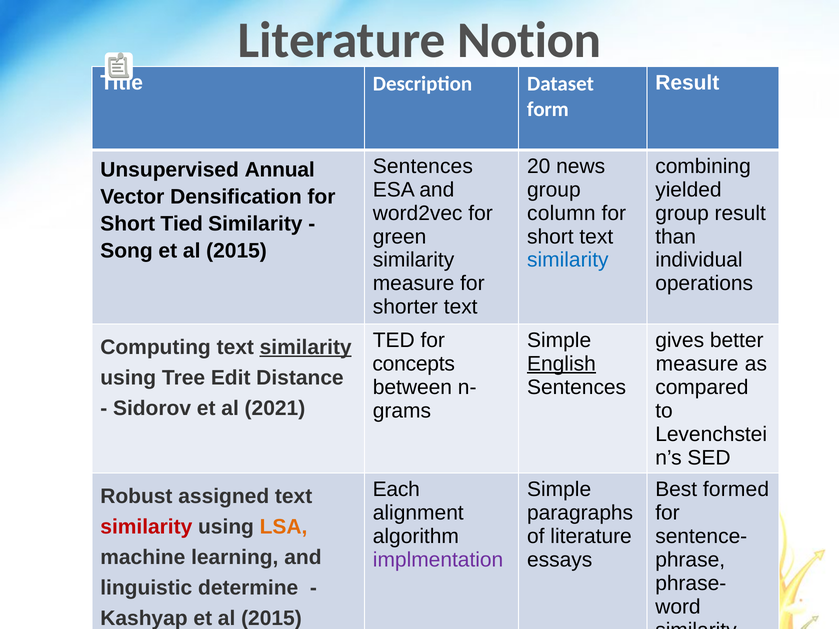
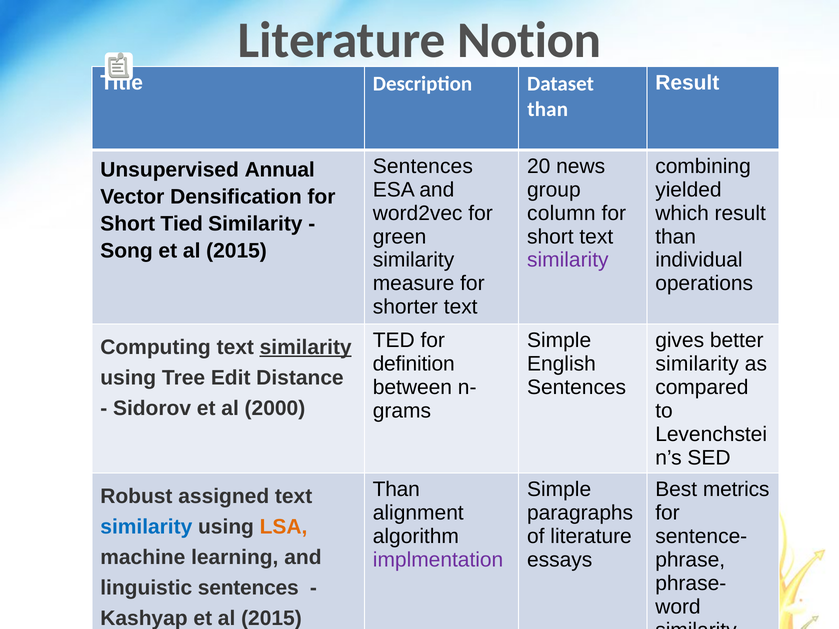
form: form -> than (548, 110)
group: group -> which (682, 213)
similarity colour: blue -> purple (568, 260)
concepts: concepts -> definition (414, 364)
English underline: present -> none (561, 364)
measure: measure -> similarity (697, 364)
2021: 2021 -> 2000 (275, 408)
Each: Each -> Than (396, 490)
formed: formed -> metrics (736, 490)
similarity colour: red -> blue (146, 527)
linguistic determine: determine -> sentences (248, 588)
